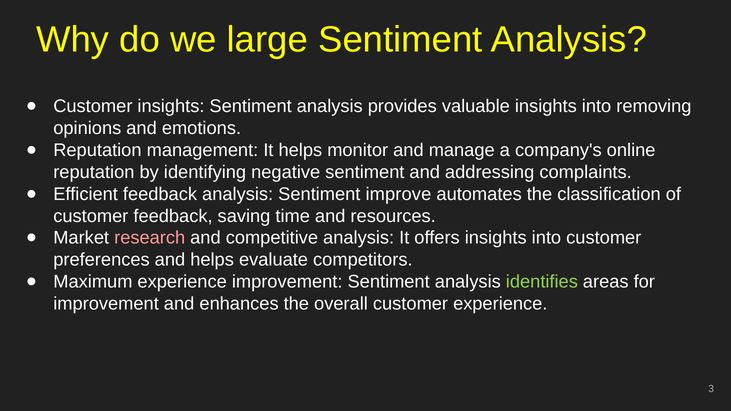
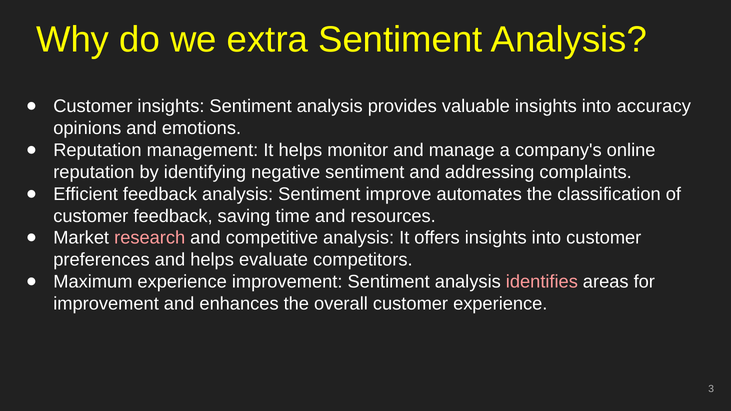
large: large -> extra (267, 40)
removing: removing -> accuracy (654, 106)
identifies colour: light green -> pink (542, 282)
